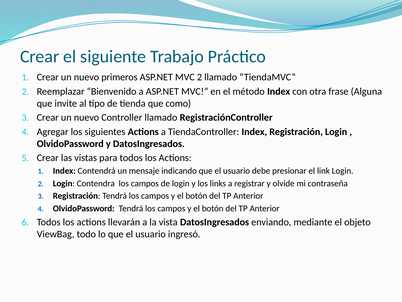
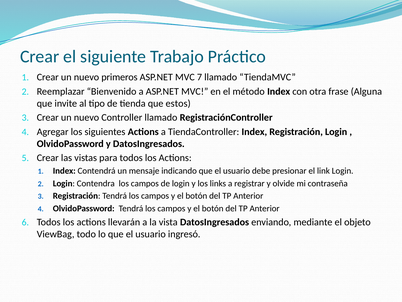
MVC 2: 2 -> 7 (200, 77)
como: como -> estos (178, 103)
